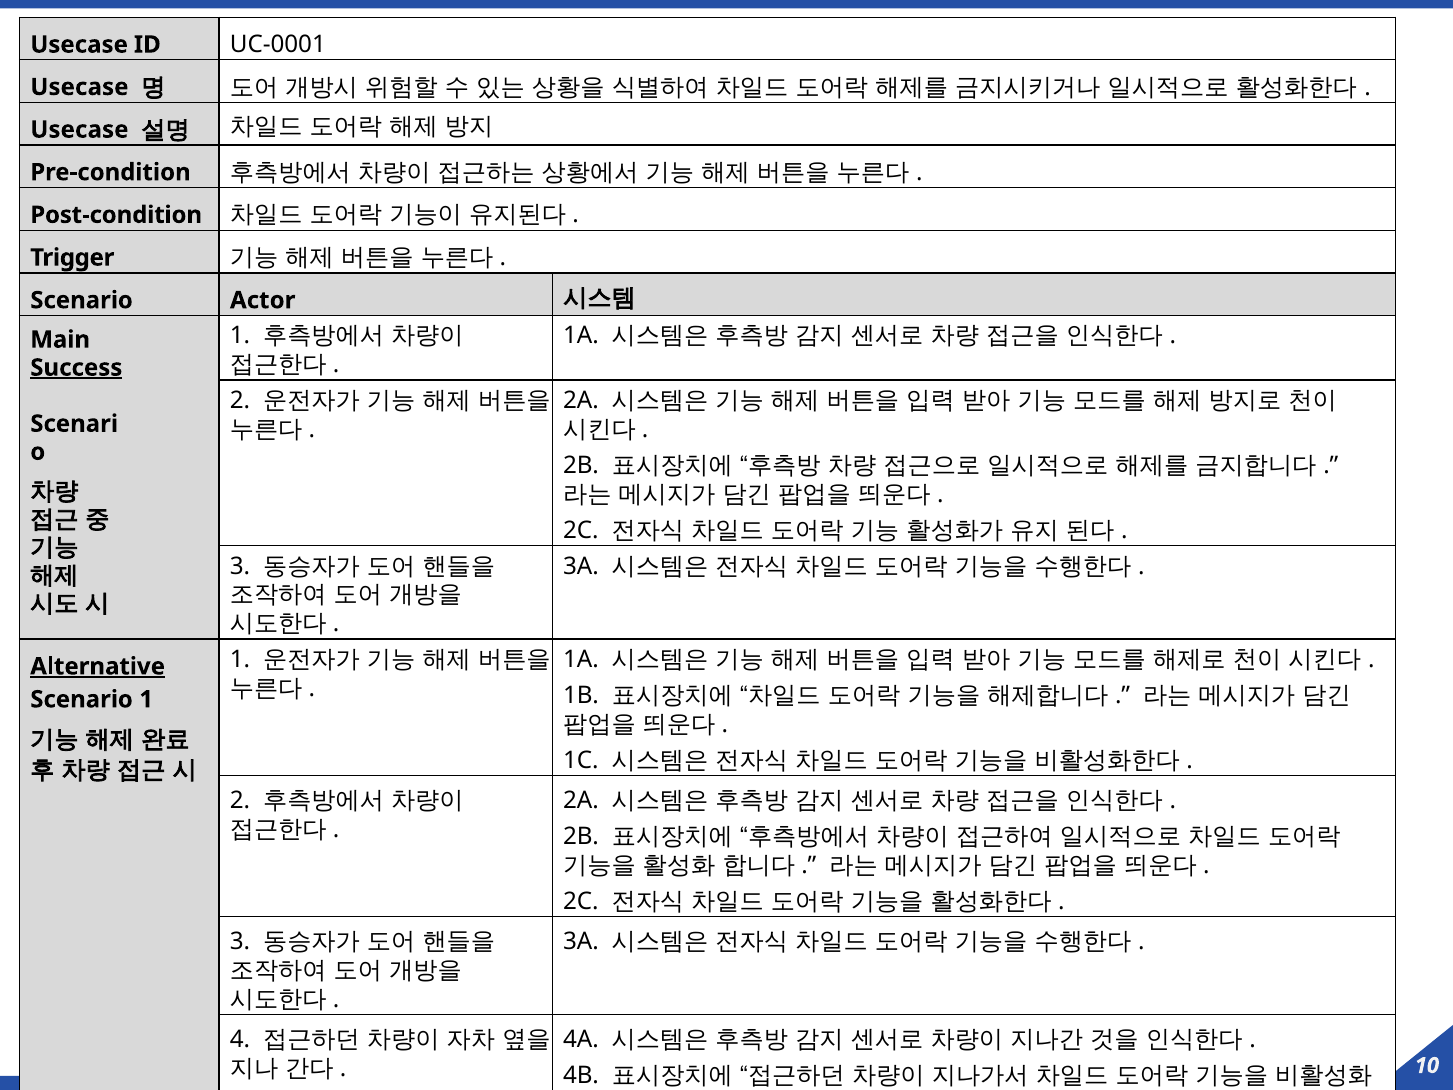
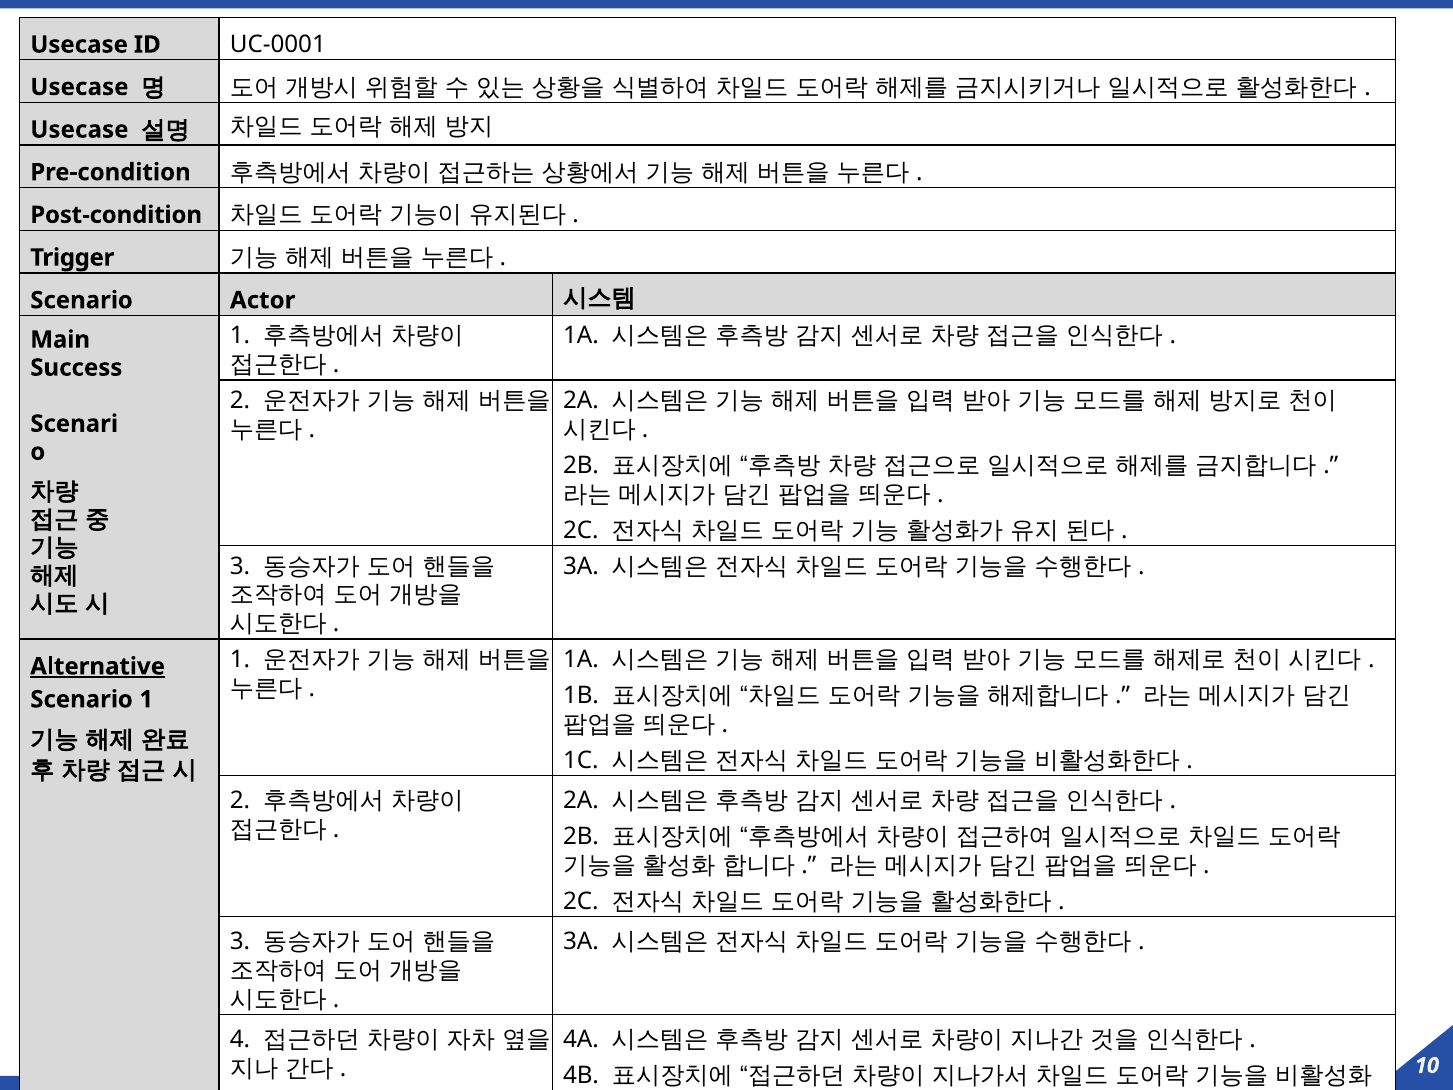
Success underline: present -> none (76, 368)
